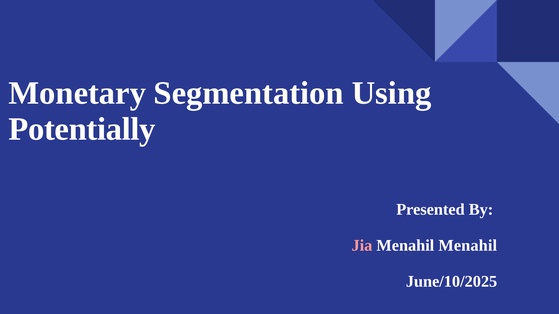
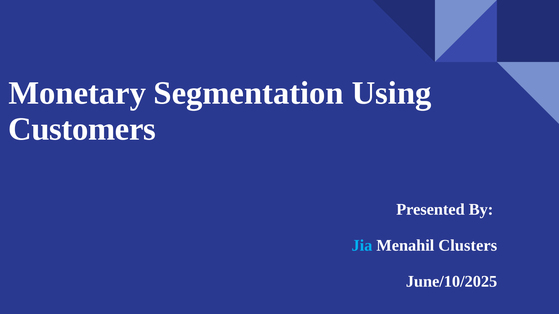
Potentially: Potentially -> Customers (82, 129)
Jia colour: pink -> light blue (362, 246)
Menahil Menahil: Menahil -> Clusters (468, 246)
